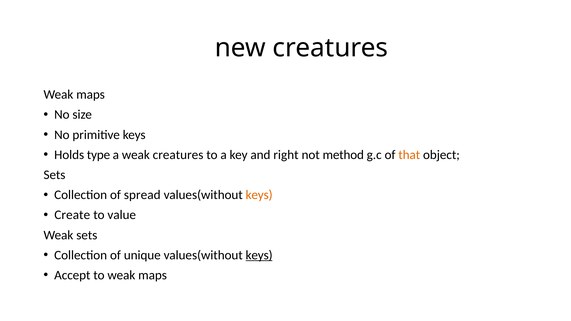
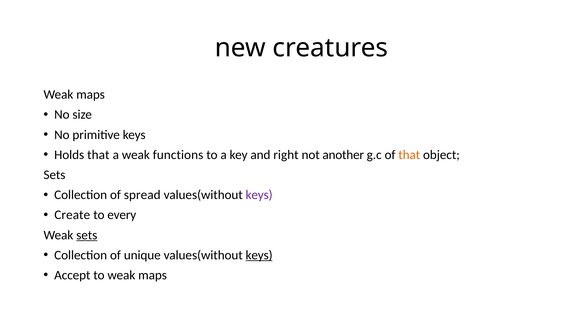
Holds type: type -> that (98, 155)
weak creatures: creatures -> functions (178, 155)
method: method -> another (343, 155)
keys colour: orange -> purple (259, 195)
value: value -> every (122, 215)
sets underline: none -> present (87, 235)
